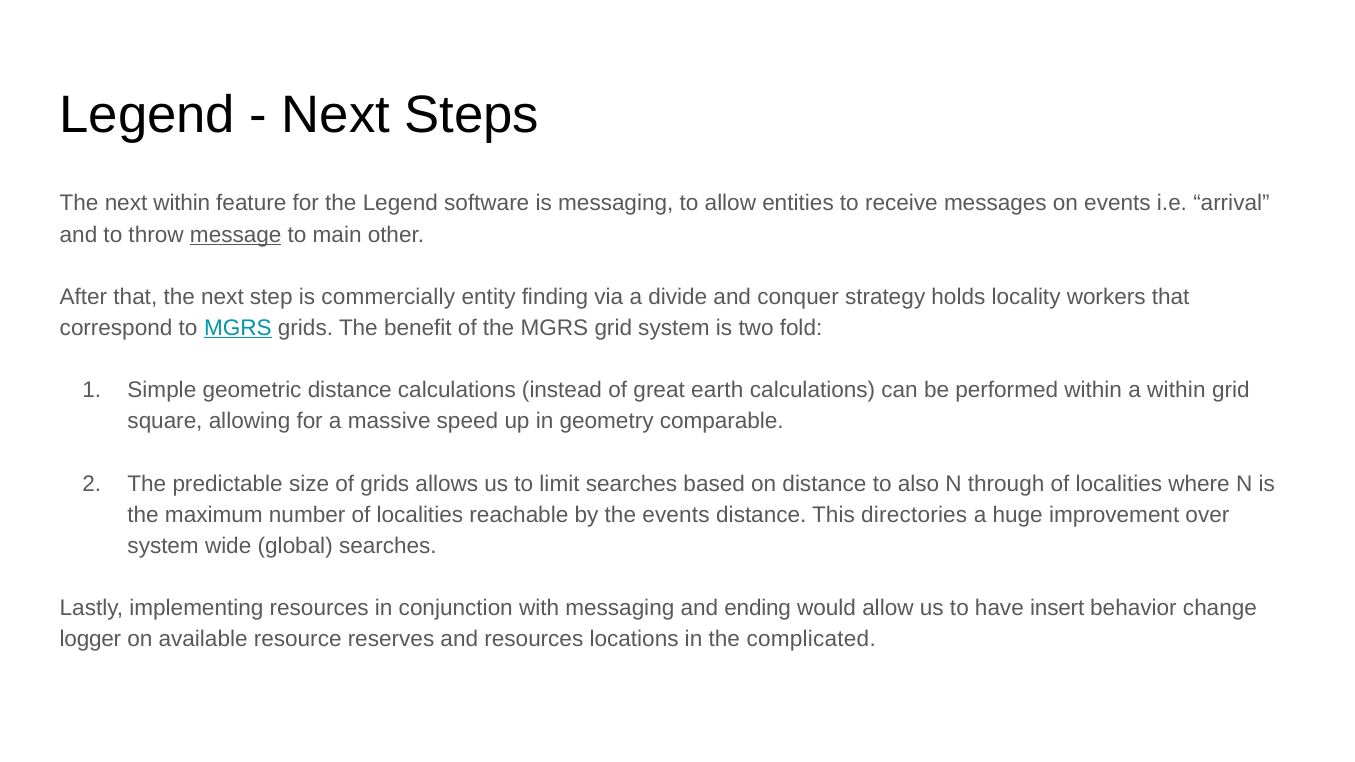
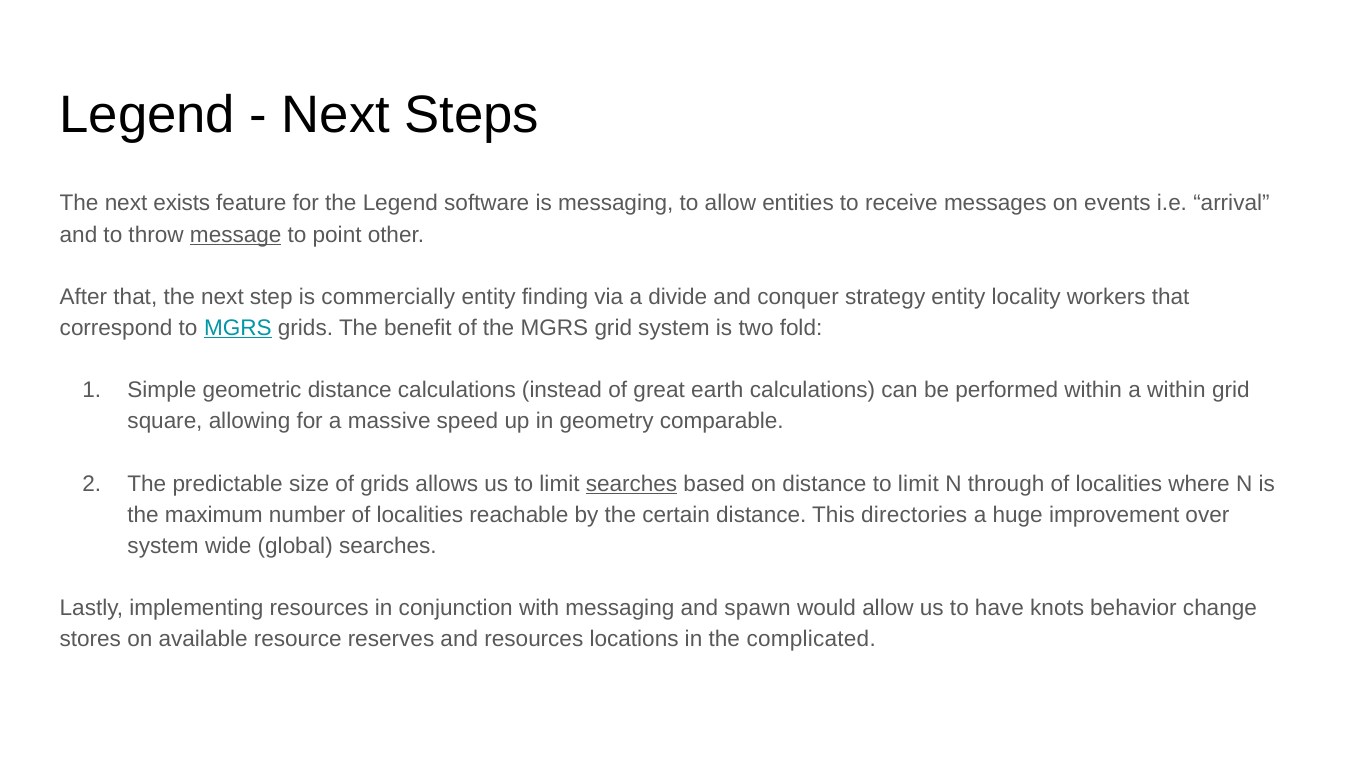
next within: within -> exists (182, 203)
main: main -> point (337, 235)
strategy holds: holds -> entity (958, 297)
searches underline: none -> present (632, 484)
distance to also: also -> limit (918, 484)
the events: events -> certain (676, 515)
ending: ending -> spawn (757, 608)
insert: insert -> knots (1057, 608)
logger: logger -> stores (90, 640)
